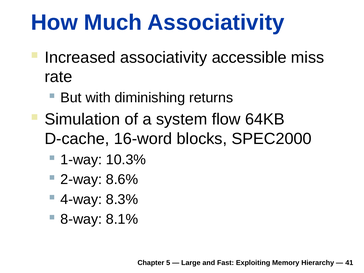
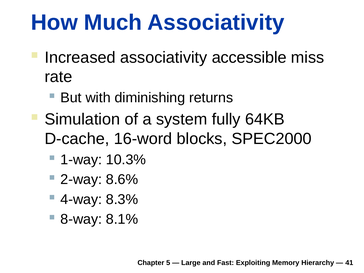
flow: flow -> fully (226, 119)
